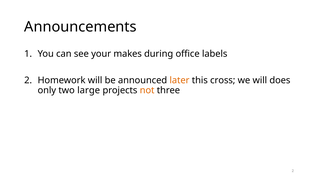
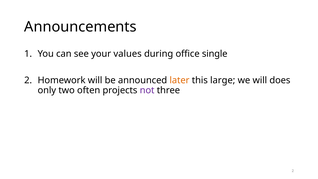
makes: makes -> values (128, 54)
labels: labels -> single (215, 54)
cross: cross -> large (223, 80)
large: large -> often (89, 90)
not colour: orange -> purple (147, 90)
